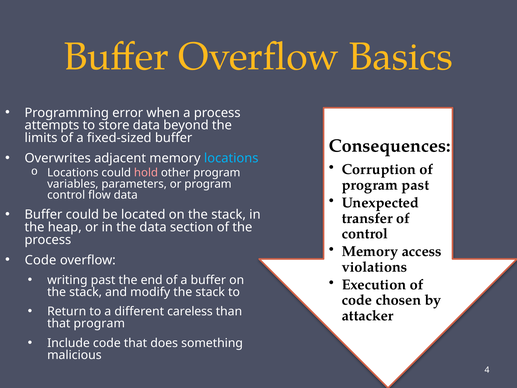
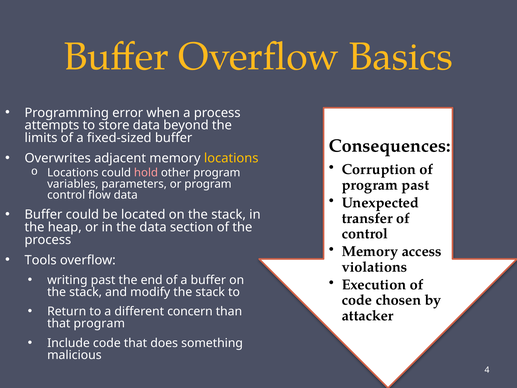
locations colour: light blue -> yellow (231, 158)
Code: Code -> Tools (41, 260)
careless: careless -> concern (190, 311)
